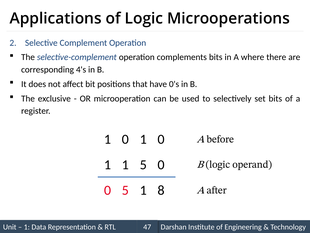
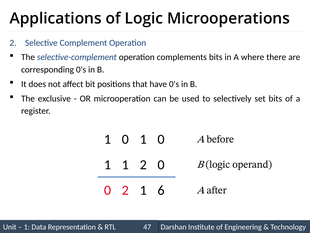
corresponding 4's: 4's -> 0's (81, 69)
1 5: 5 -> 2 (143, 164)
0 5: 5 -> 2 (125, 190)
8: 8 -> 6 (161, 190)
